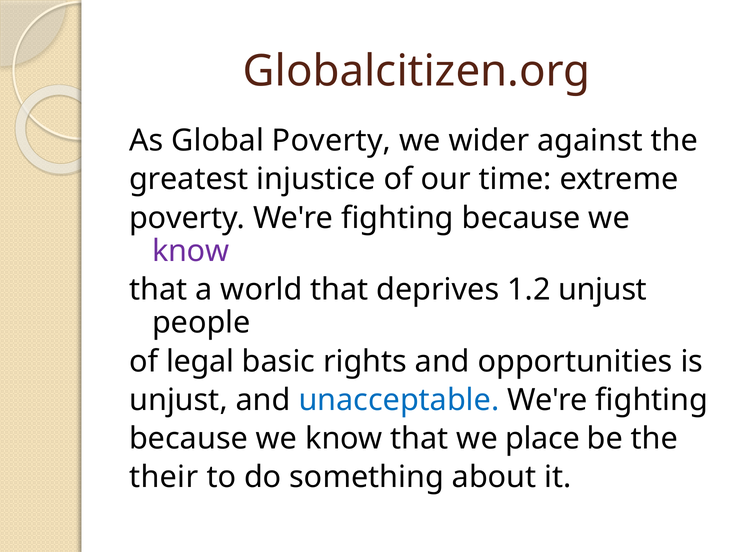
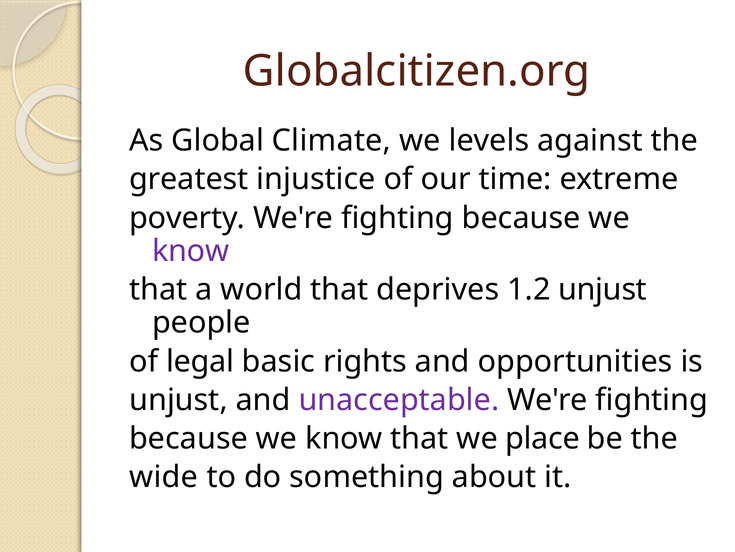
Global Poverty: Poverty -> Climate (331, 141)
wider: wider -> levels (489, 141)
unacceptable colour: blue -> purple (399, 400)
their: their -> wide (164, 477)
